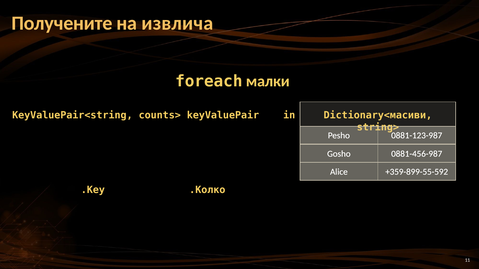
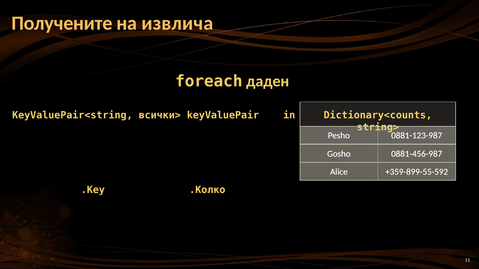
малки: малки -> даден (268, 81)
counts>: counts> -> всички> (160, 116)
Dictionary<масиви: Dictionary<масиви -> Dictionary<counts (378, 115)
